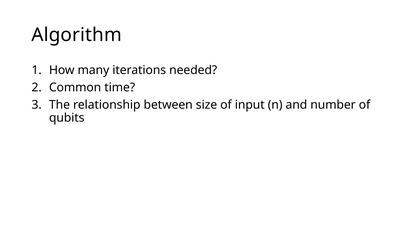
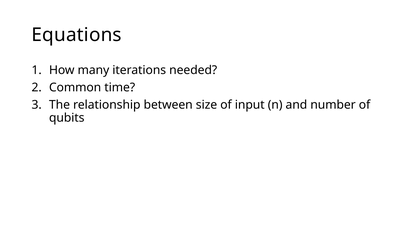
Algorithm: Algorithm -> Equations (77, 35)
